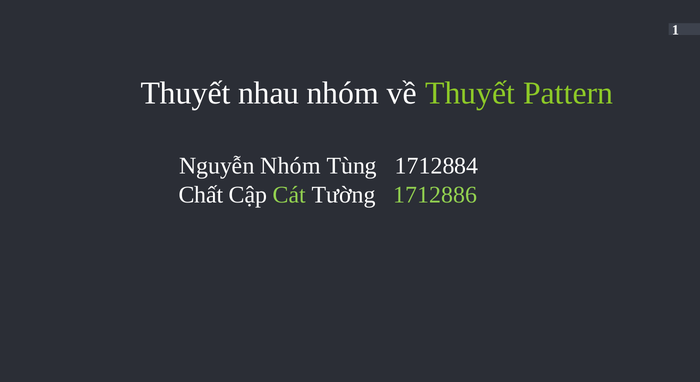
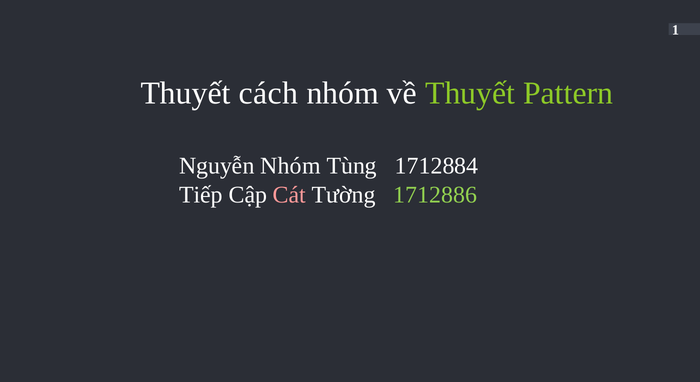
nhau: nhau -> cách (268, 93)
Chất: Chất -> Tiếp (201, 195)
Cát colour: light green -> pink (290, 195)
